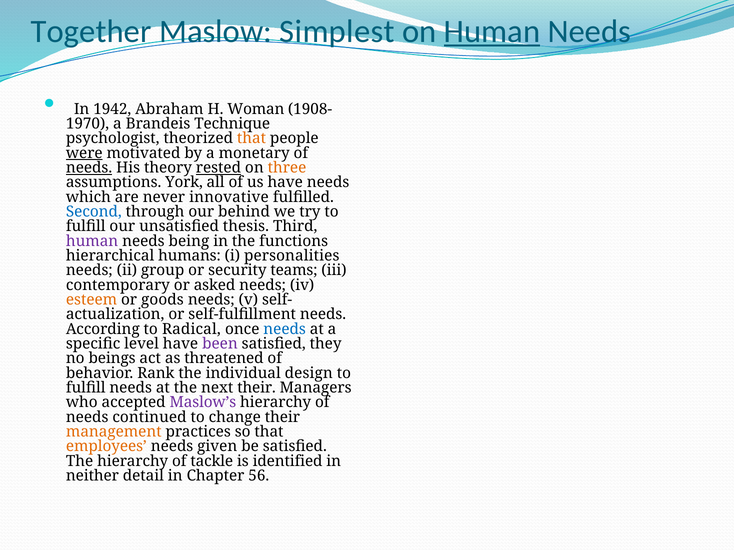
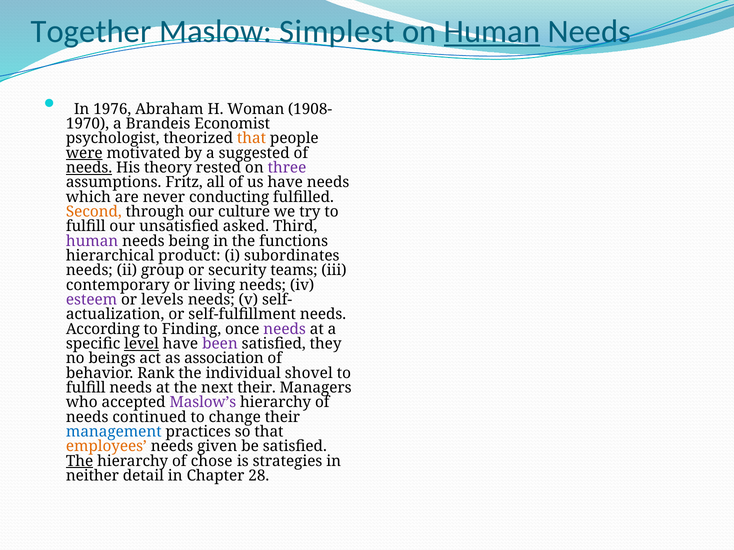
1942: 1942 -> 1976 (112, 109)
Technique: Technique -> Economist (232, 124)
monetary: monetary -> suggested (254, 153)
rested underline: present -> none (218, 168)
three colour: orange -> purple (287, 168)
York: York -> Fritz (184, 183)
innovative: innovative -> conducting (229, 197)
Second colour: blue -> orange (94, 212)
behind: behind -> culture (244, 212)
thesis: thesis -> asked (246, 227)
humans: humans -> product (189, 256)
personalities: personalities -> subordinates (292, 256)
asked: asked -> living (214, 285)
esteem colour: orange -> purple (92, 300)
goods: goods -> levels (162, 300)
Radical: Radical -> Finding (192, 329)
needs colour: blue -> purple (285, 329)
level underline: none -> present (142, 344)
threatened: threatened -> association (224, 359)
design: design -> shovel (309, 373)
management colour: orange -> blue (114, 432)
The underline: none -> present (80, 462)
tackle: tackle -> chose (212, 462)
identified: identified -> strategies (288, 462)
56: 56 -> 28 (259, 476)
